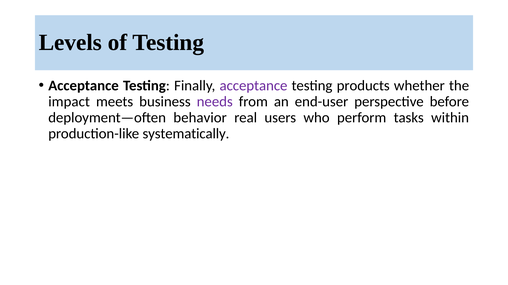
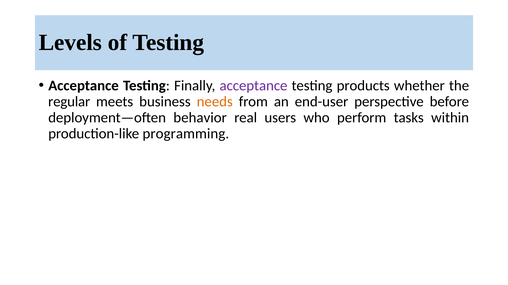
impact: impact -> regular (69, 102)
needs colour: purple -> orange (215, 102)
systematically: systematically -> programming (186, 134)
